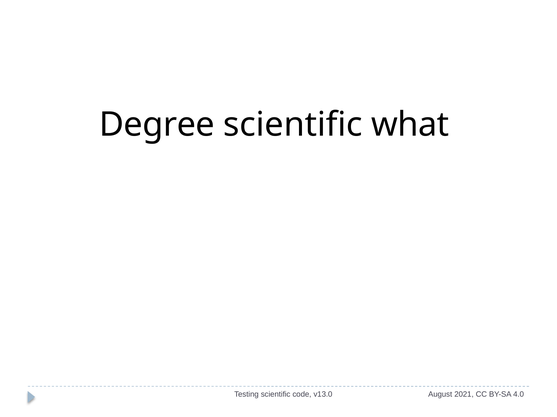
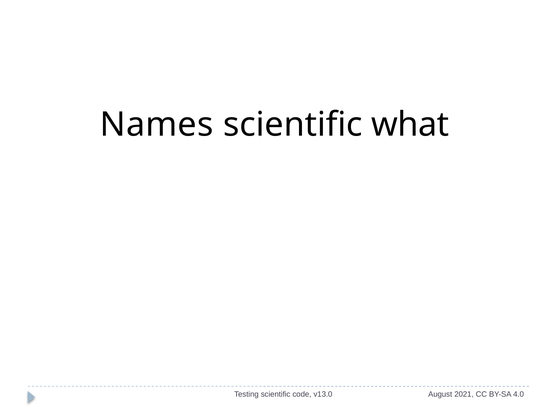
Degree: Degree -> Names (157, 125)
